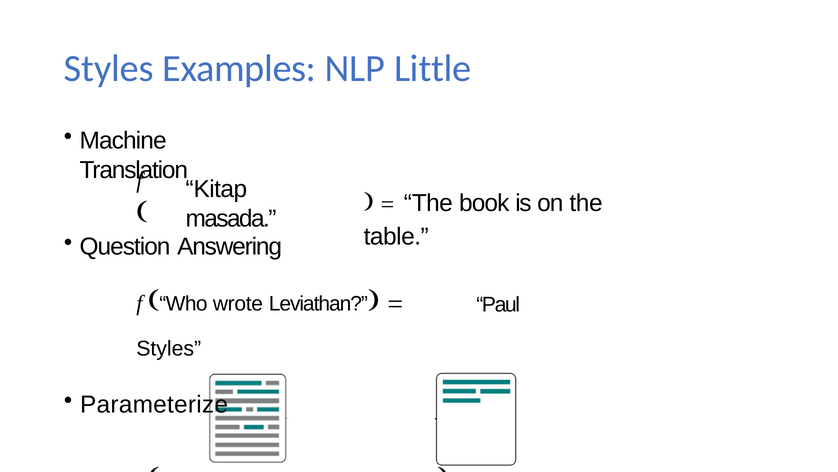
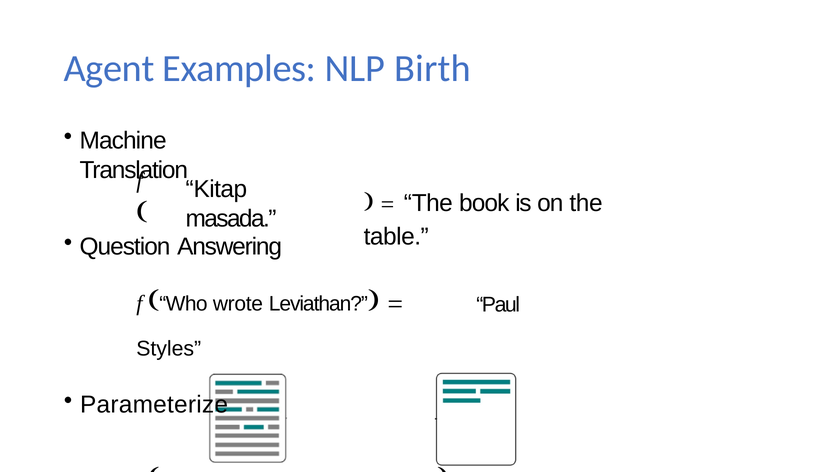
Styles: Styles -> Agent (109, 69)
Little: Little -> Birth (433, 69)
